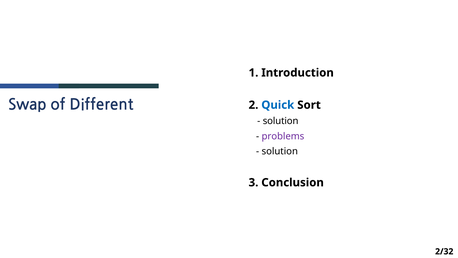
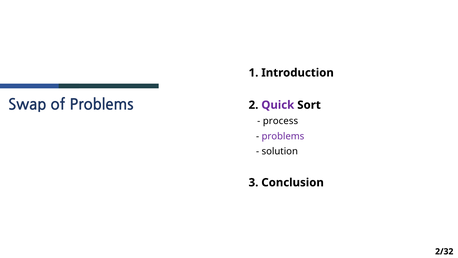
of Different: Different -> Problems (102, 105)
Quick colour: blue -> purple (278, 105)
solution: solution -> process (280, 121)
